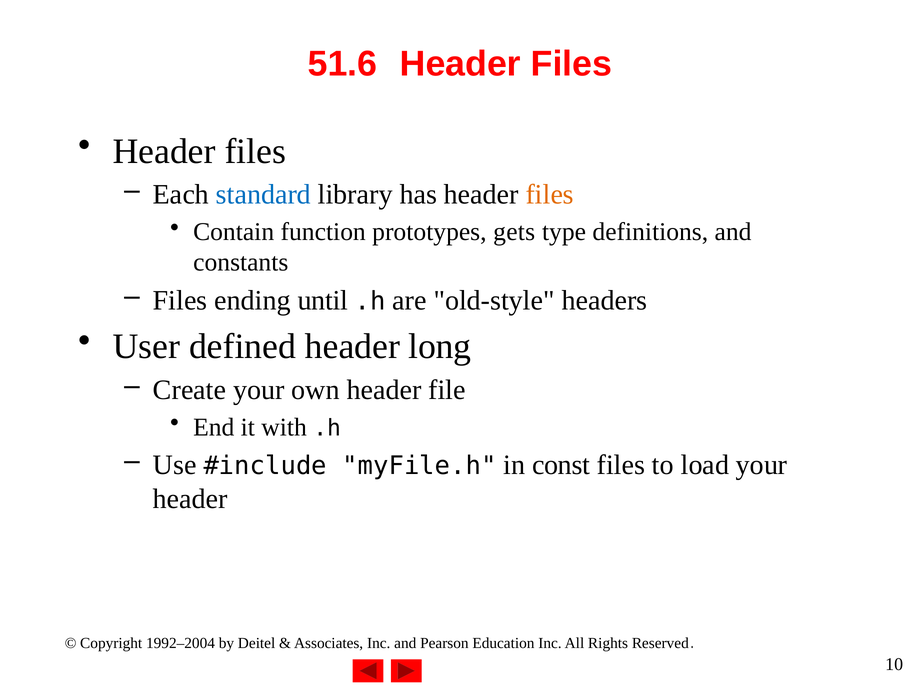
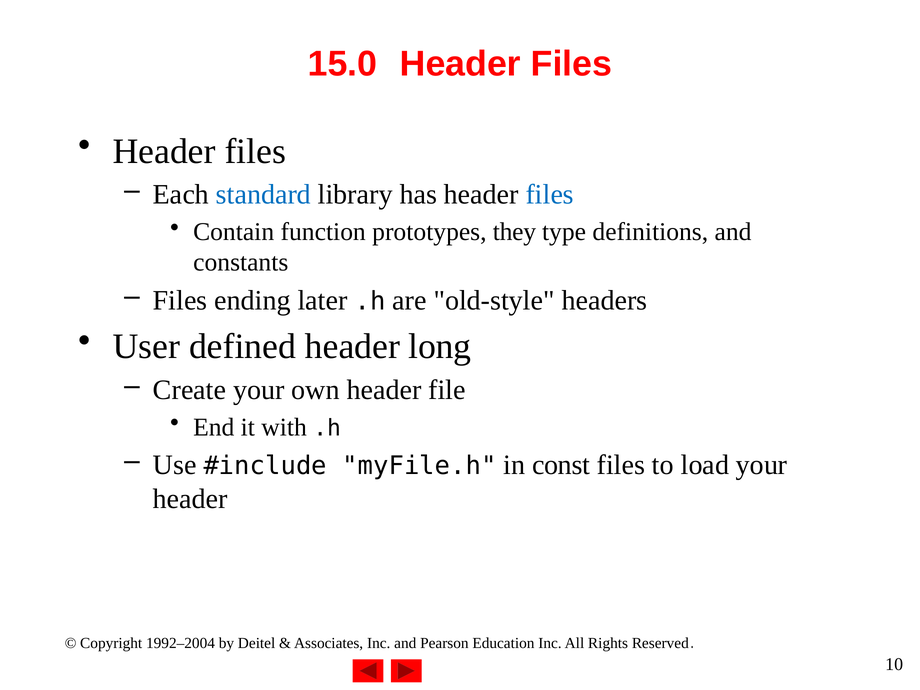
51.6: 51.6 -> 15.0 (343, 64)
files colour: orange -> blue (550, 195)
gets: gets -> they (514, 232)
until: until -> later (323, 300)
